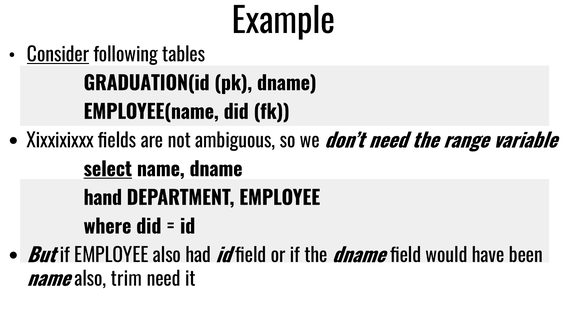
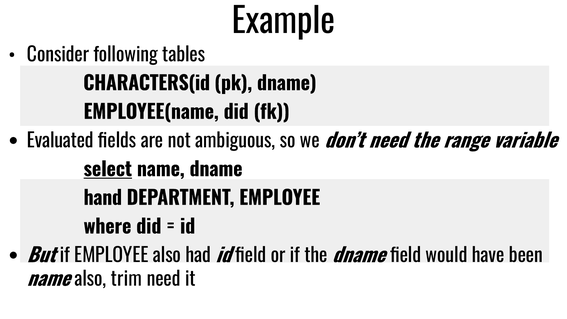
Consider underline: present -> none (58, 55)
GRADUATION(id: GRADUATION(id -> CHARACTERS(id (147, 84)
Xixxixixxx: Xixxixixxx -> Evaluated (60, 141)
